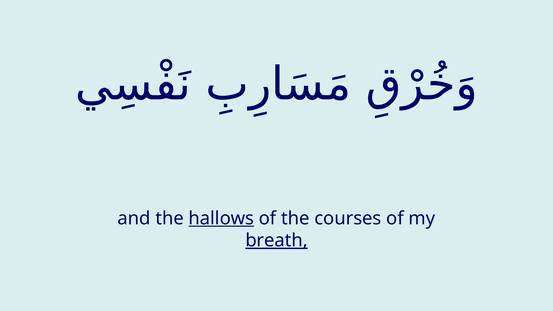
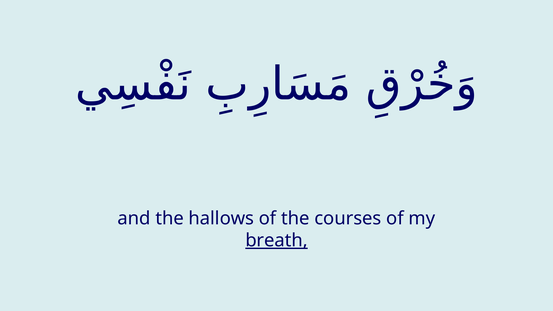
hallows underline: present -> none (221, 218)
